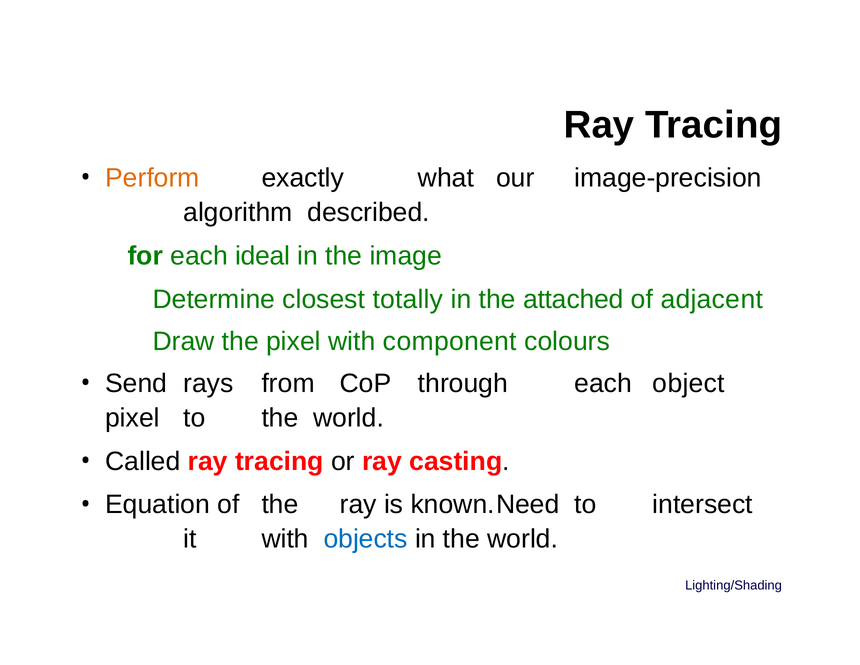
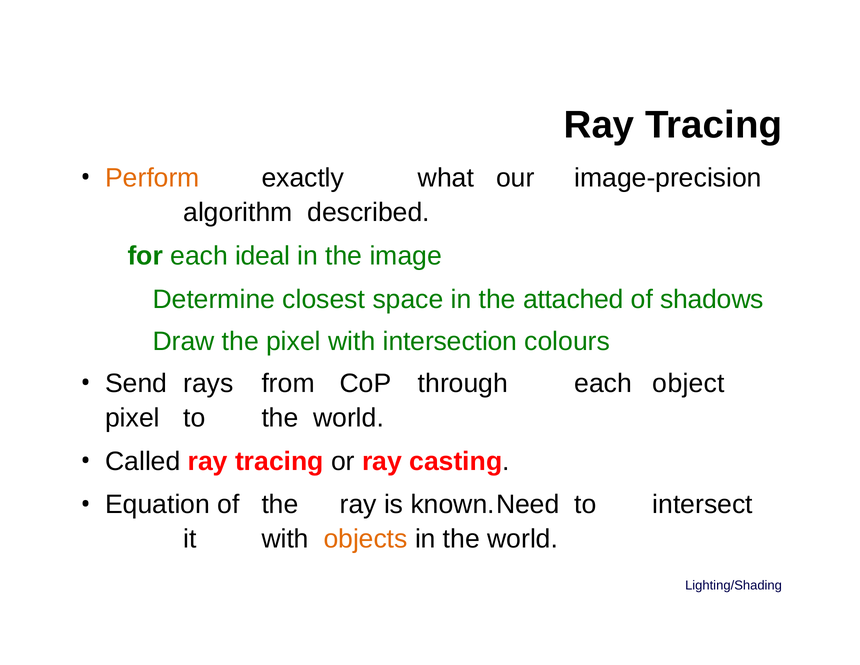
totally: totally -> space (408, 299)
adjacent: adjacent -> shadows (712, 299)
component: component -> intersection (450, 341)
objects colour: blue -> orange (366, 539)
